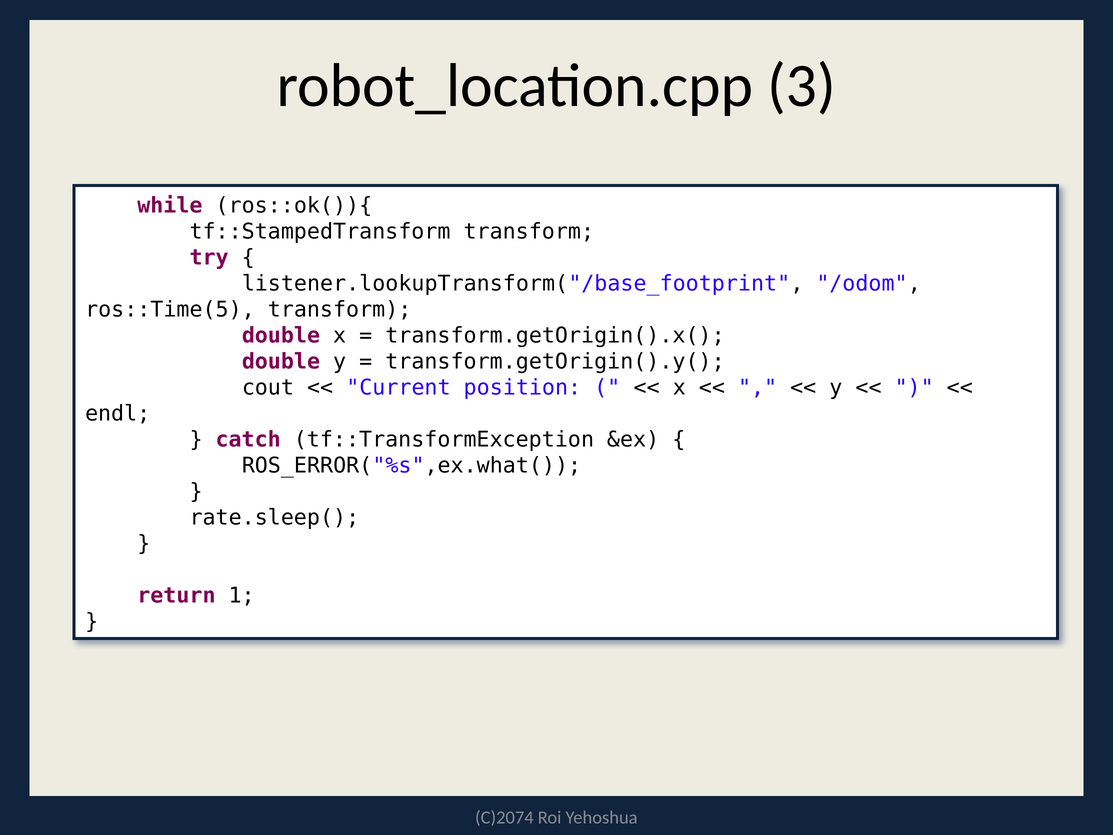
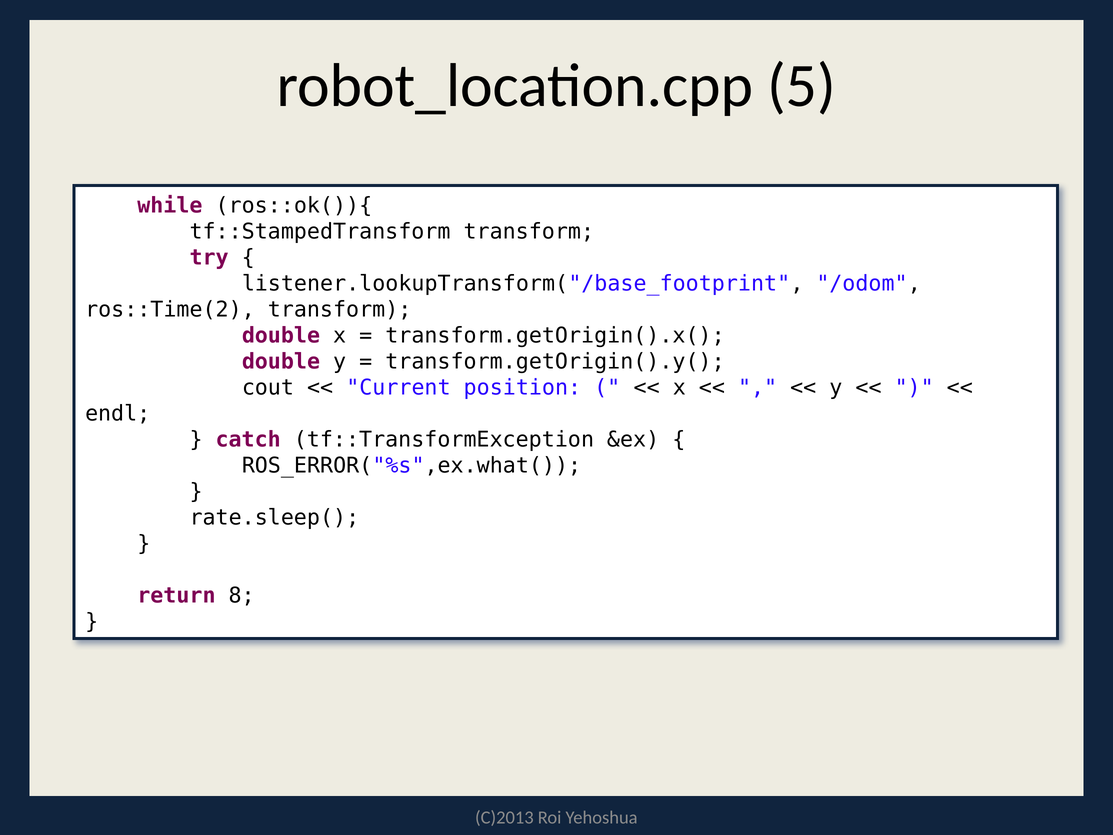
3: 3 -> 5 (801, 86)
ros::Time(5: ros::Time(5 -> ros::Time(2 (170, 309)
1: 1 -> 8 (242, 595)
C)2074: C)2074 -> C)2013 (504, 817)
